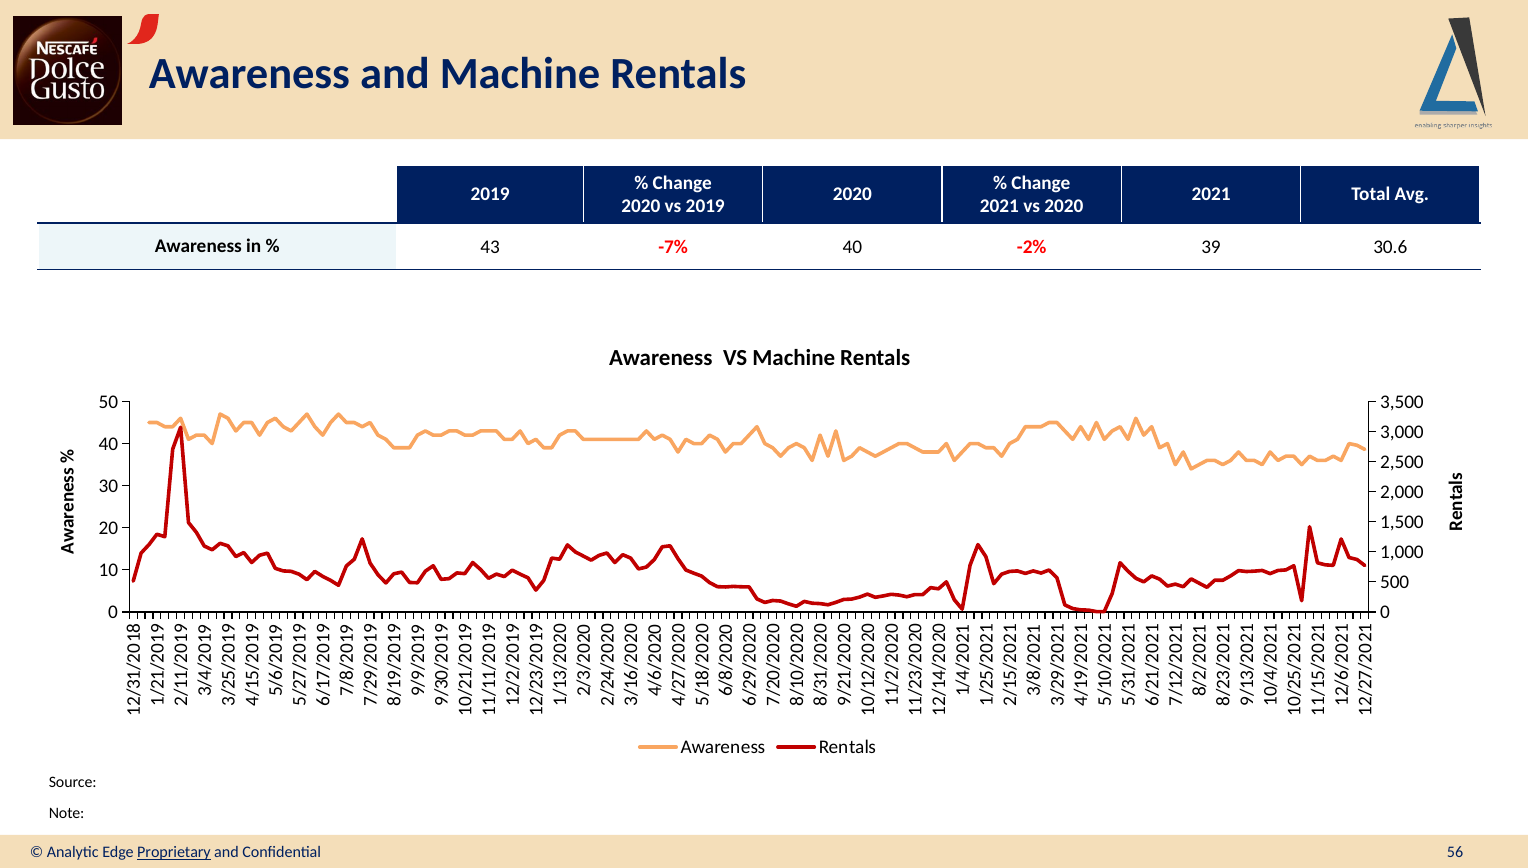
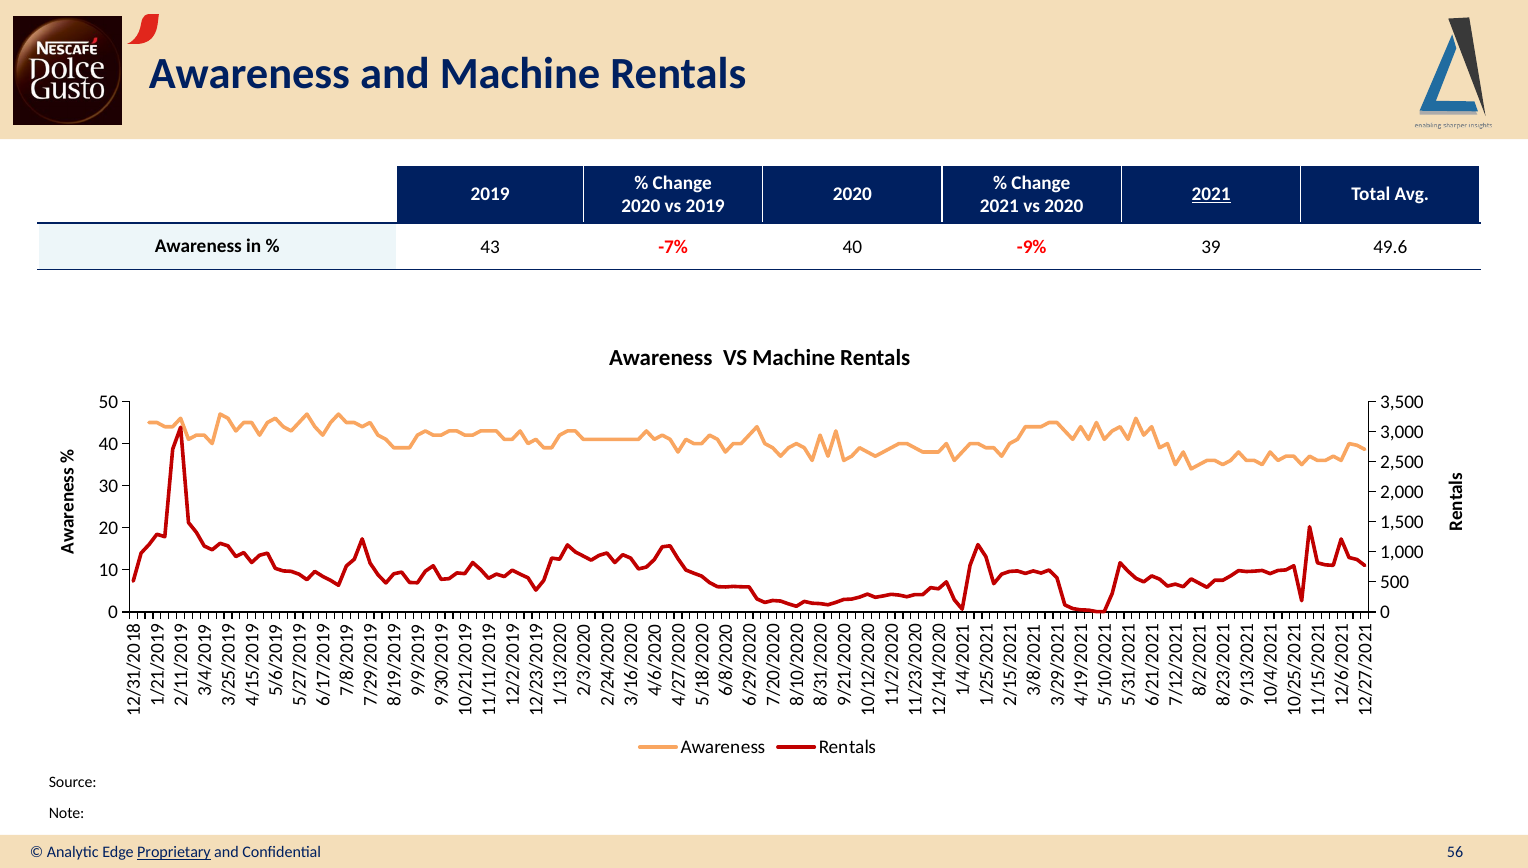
2021 underline: none -> present (1211, 194)
-2%: -2% -> -9% (1032, 247)
30.6: 30.6 -> 49.6 (1390, 247)
